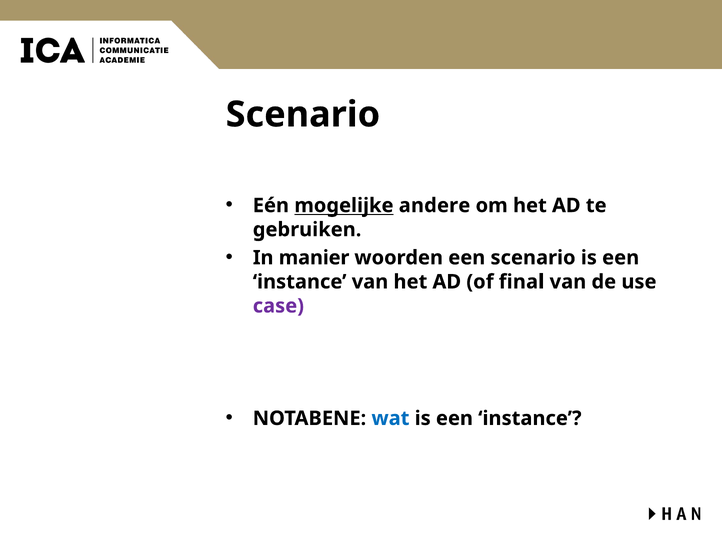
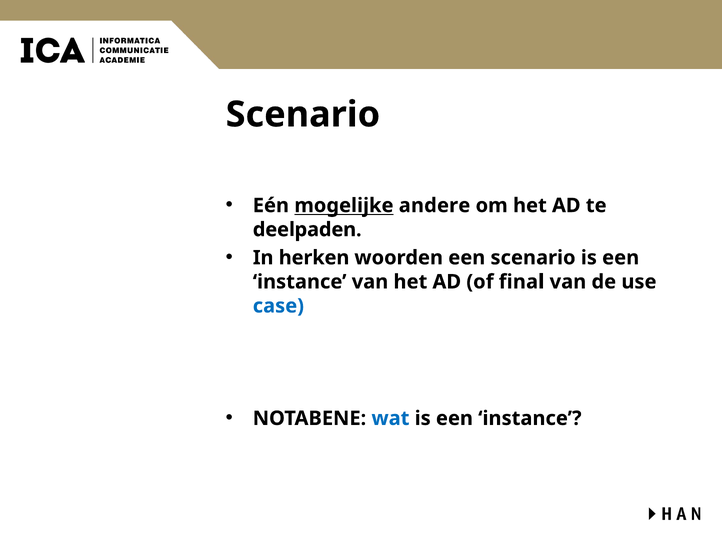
gebruiken: gebruiken -> deelpaden (307, 229)
manier: manier -> herken (314, 257)
case colour: purple -> blue (278, 306)
